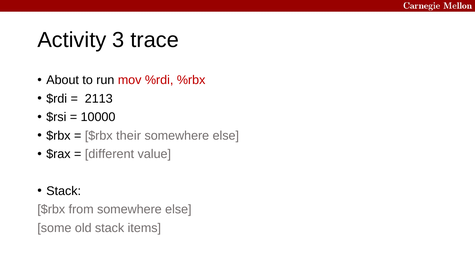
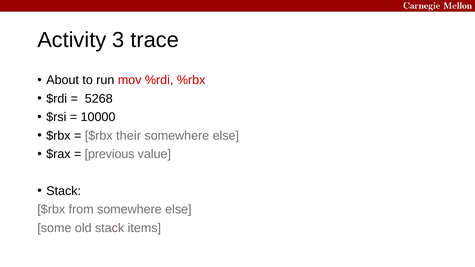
2113: 2113 -> 5268 (99, 99)
different: different -> previous (110, 154)
